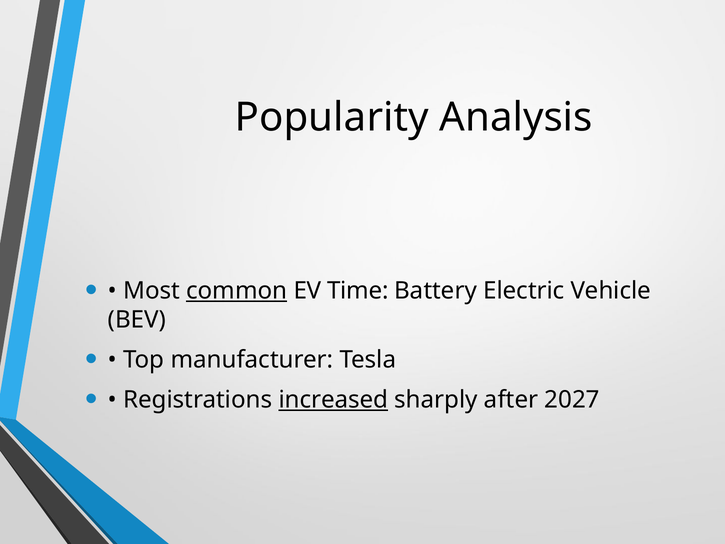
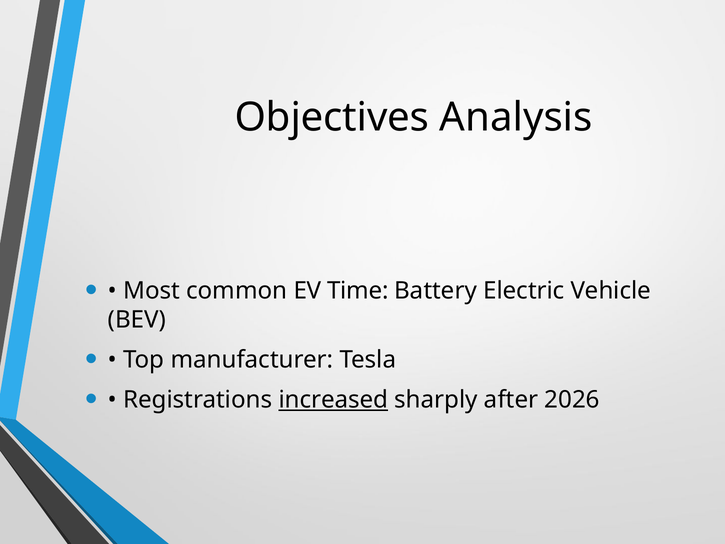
Popularity: Popularity -> Objectives (332, 118)
common underline: present -> none (237, 291)
2027: 2027 -> 2026 (572, 400)
